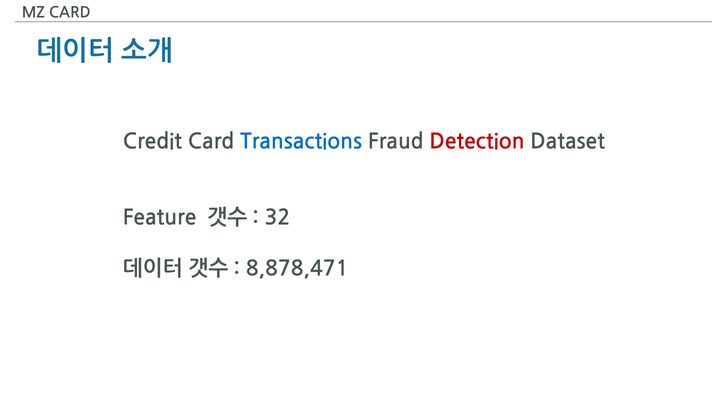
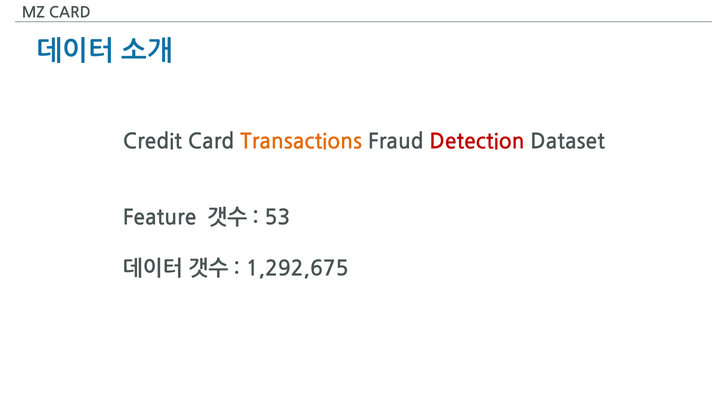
Transactions colour: blue -> orange (301, 142)
32: 32 -> 53 (277, 218)
8,878,471: 8,878,471 -> 1,292,675 (297, 269)
